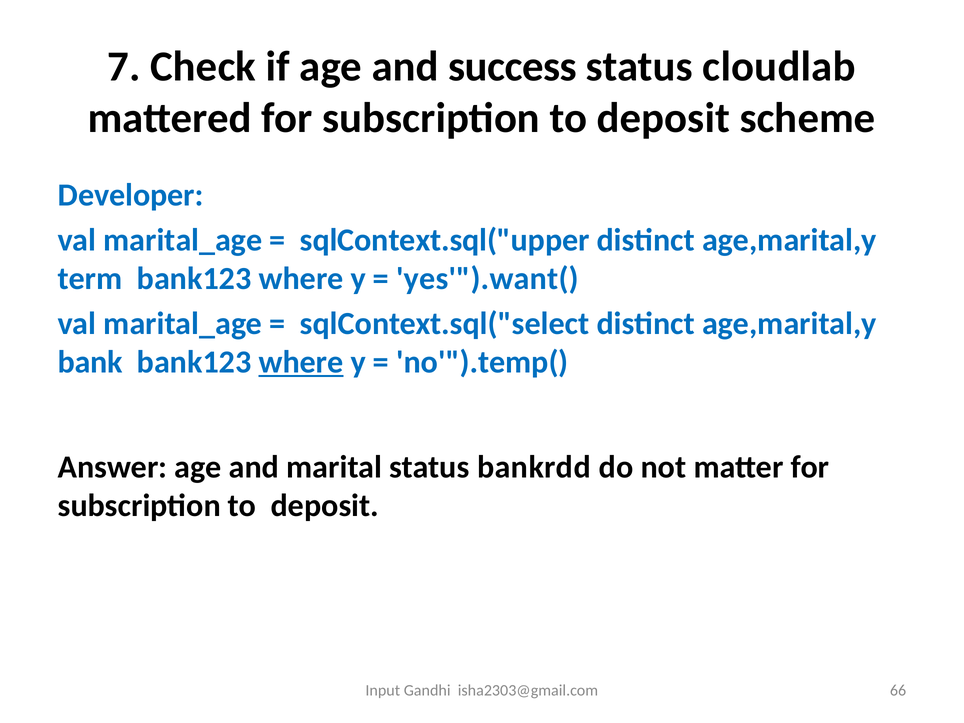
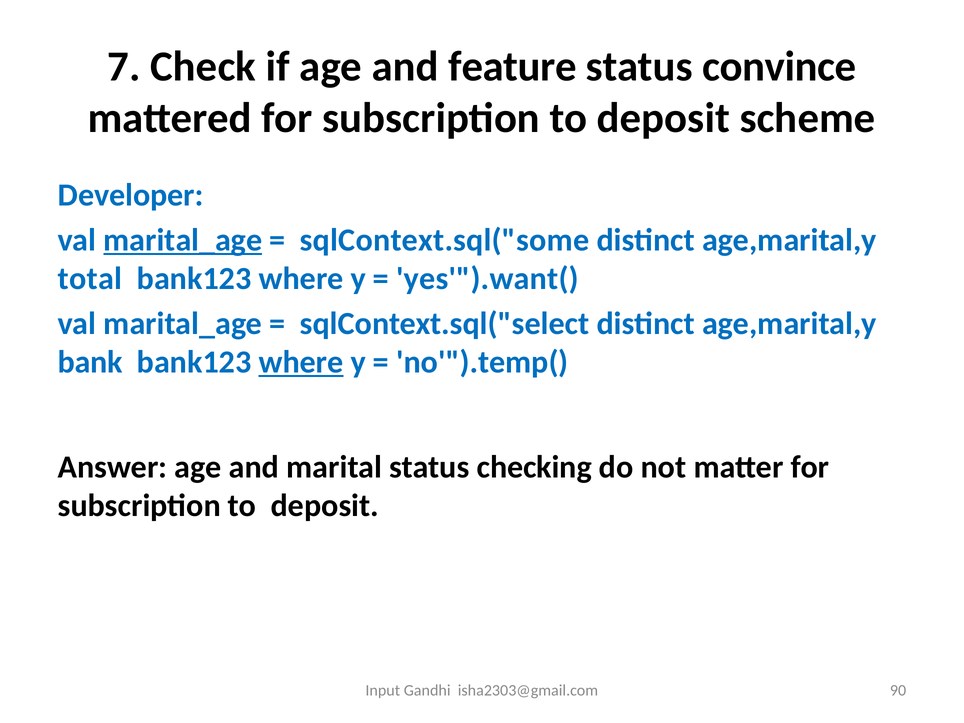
success: success -> feature (513, 66)
cloudlab: cloudlab -> convince (779, 66)
marital_age underline: none -> present (183, 240)
sqlContext.sql("upper: sqlContext.sql("upper -> sqlContext.sql("some (445, 240)
term: term -> total (90, 279)
bankrdd: bankrdd -> checking (534, 467)
66: 66 -> 90 (898, 690)
